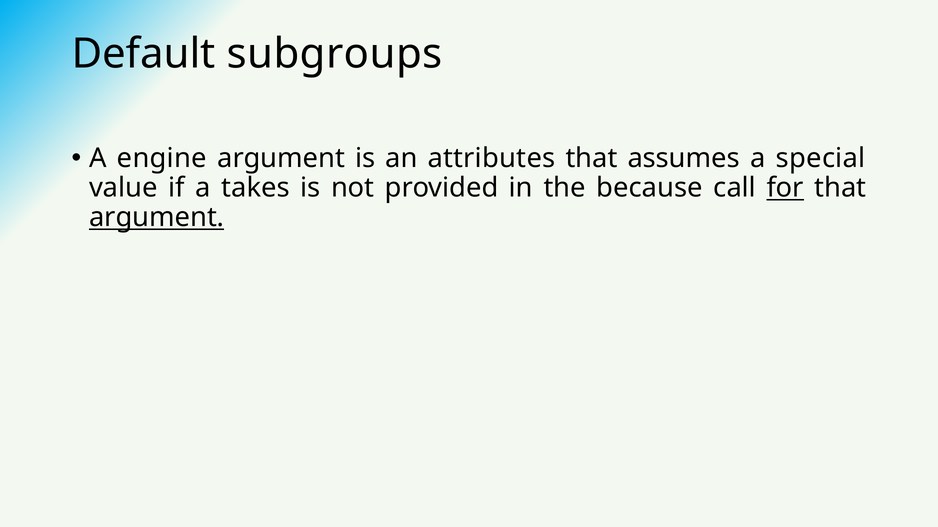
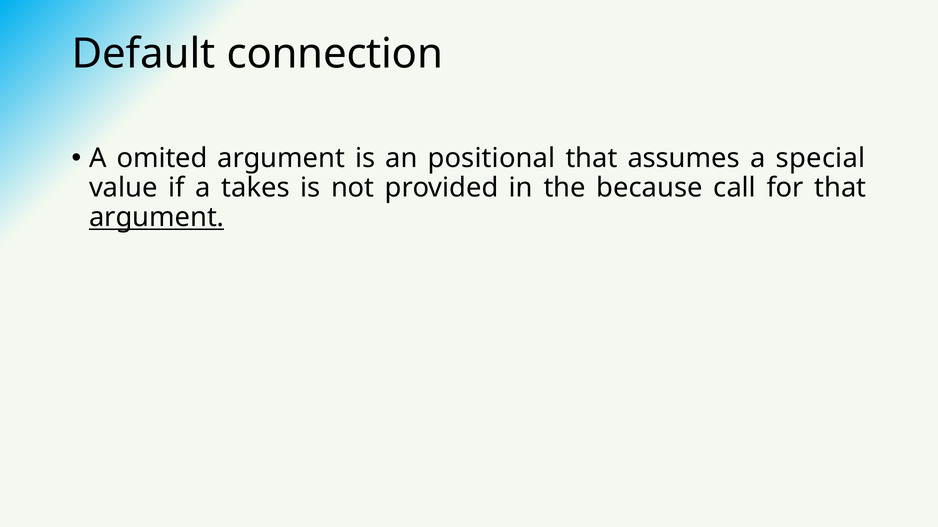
subgroups: subgroups -> connection (335, 54)
engine: engine -> omited (162, 159)
attributes: attributes -> positional (492, 159)
for underline: present -> none (785, 188)
